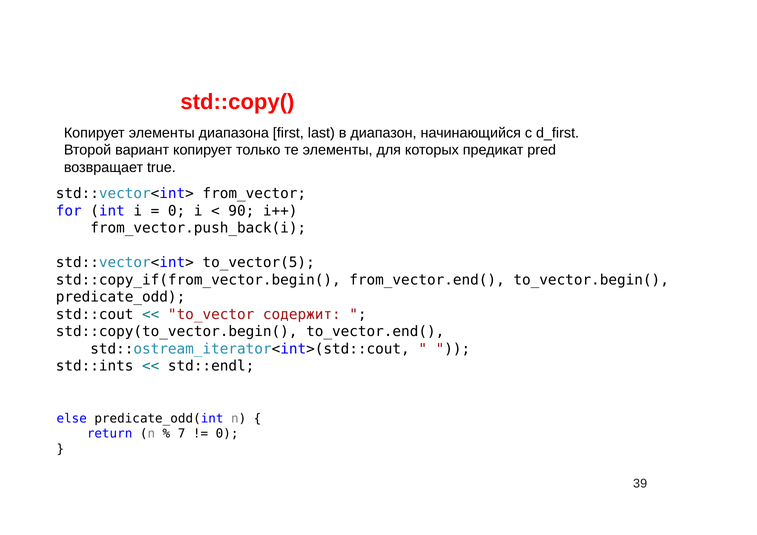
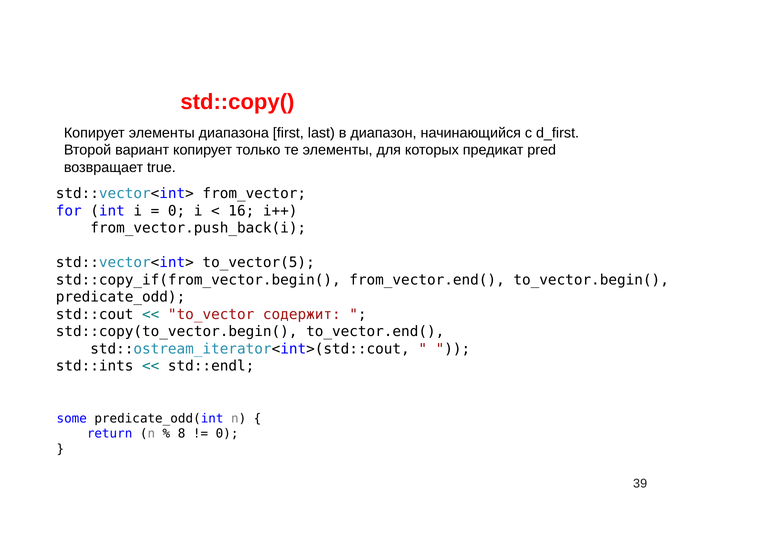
90: 90 -> 16 (241, 211)
else: else -> some (72, 419)
7: 7 -> 8 (182, 434)
